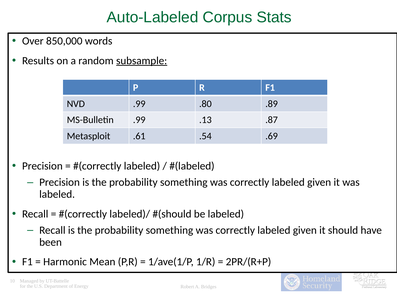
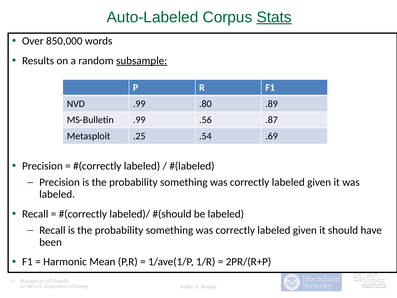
Stats underline: none -> present (274, 17)
.13: .13 -> .56 (205, 120)
.61: .61 -> .25 (139, 136)
